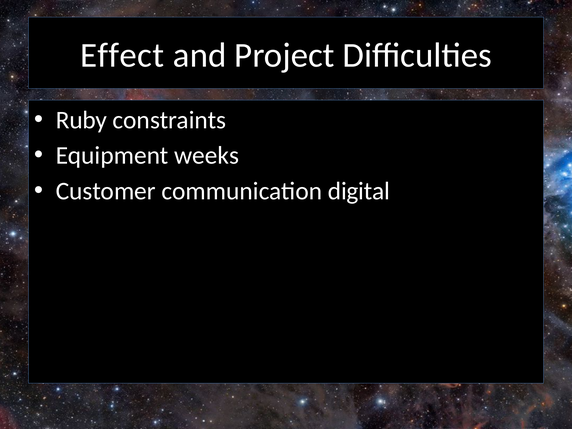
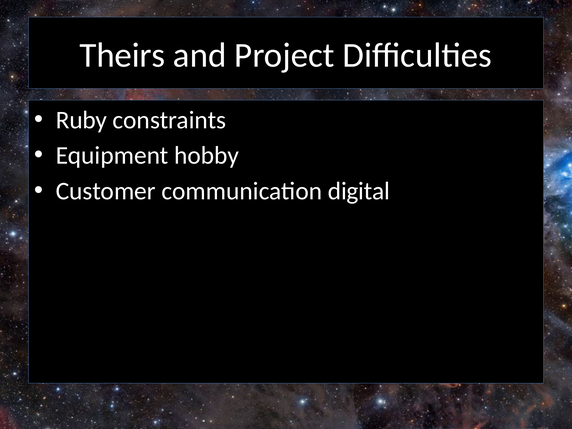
Effect: Effect -> Theirs (122, 55)
weeks: weeks -> hobby (207, 156)
